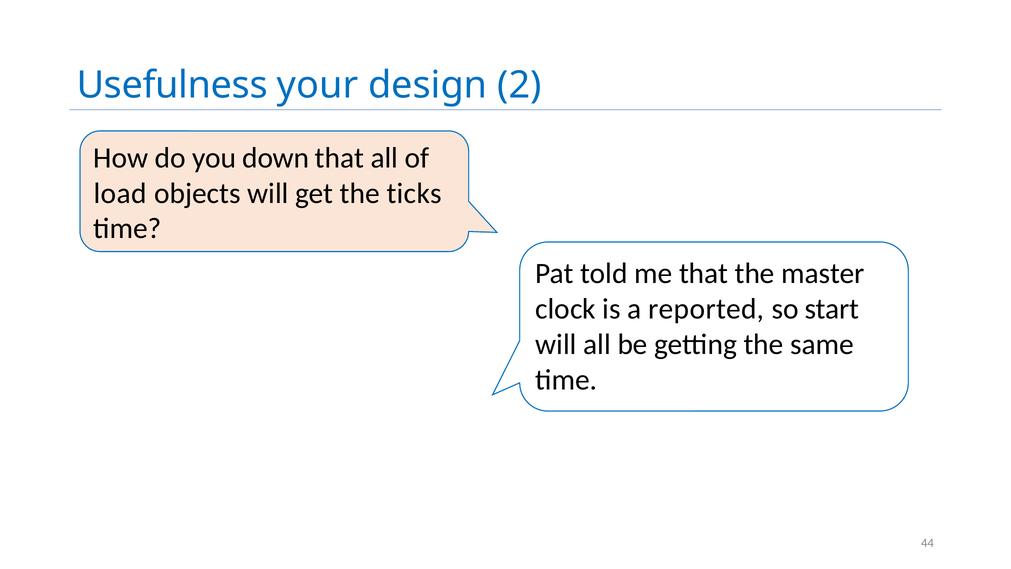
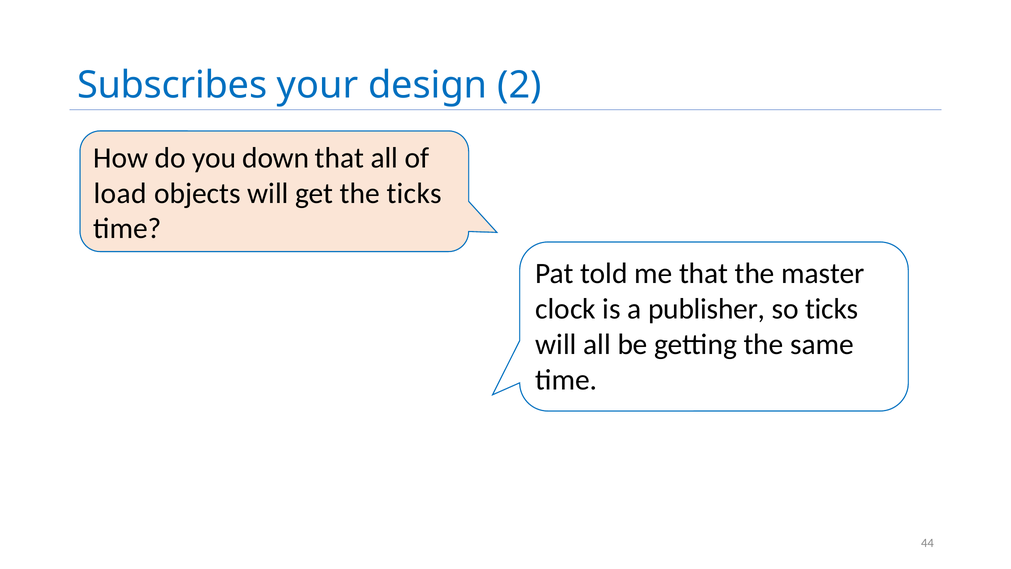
Usefulness: Usefulness -> Subscribes (172, 85)
reported: reported -> publisher (707, 309)
so start: start -> ticks (832, 309)
